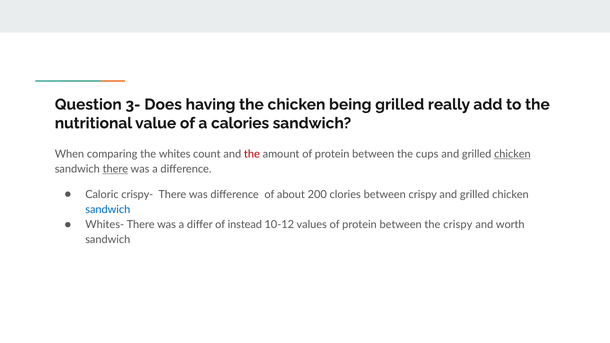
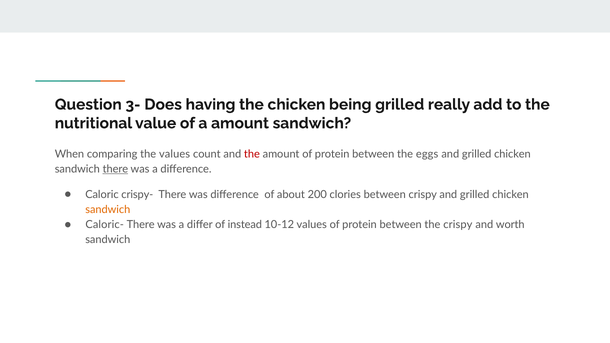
a calories: calories -> amount (240, 123)
the whites: whites -> values (175, 154)
cups: cups -> eggs (427, 154)
chicken underline: present -> none (512, 154)
sandwich colour: blue -> orange (108, 210)
Whites-: Whites- -> Caloric- (105, 225)
